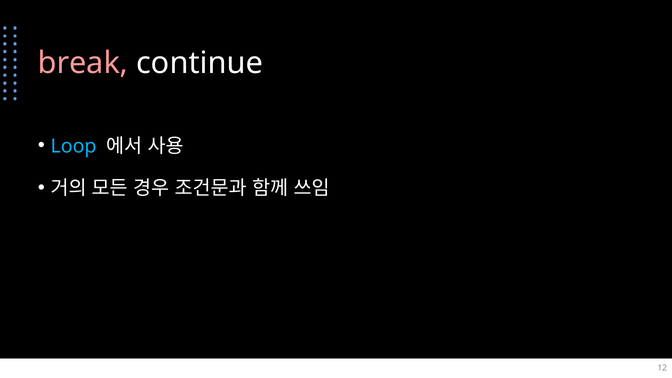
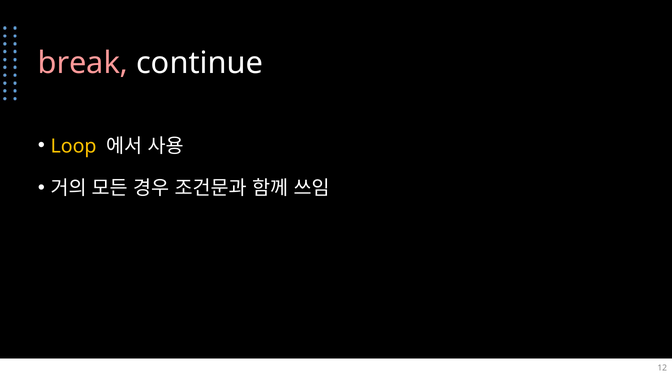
Loop colour: light blue -> yellow (74, 146)
